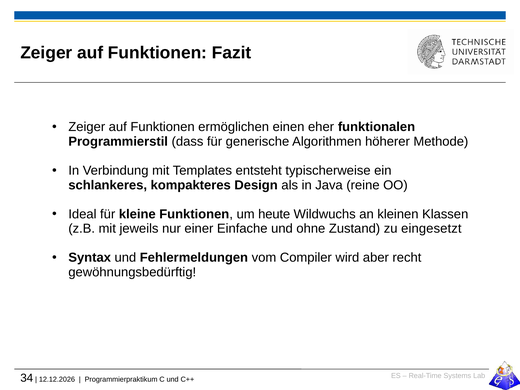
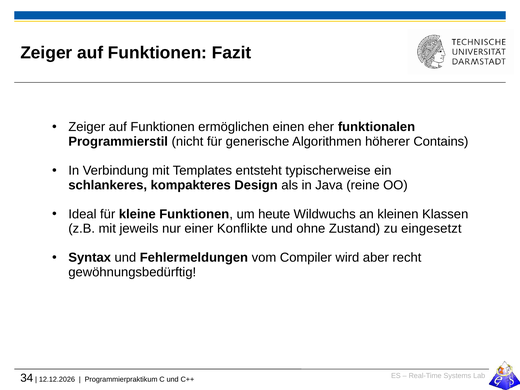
dass: dass -> nicht (188, 142)
Methode: Methode -> Contains (441, 142)
Einfache: Einfache -> Konflikte (242, 229)
